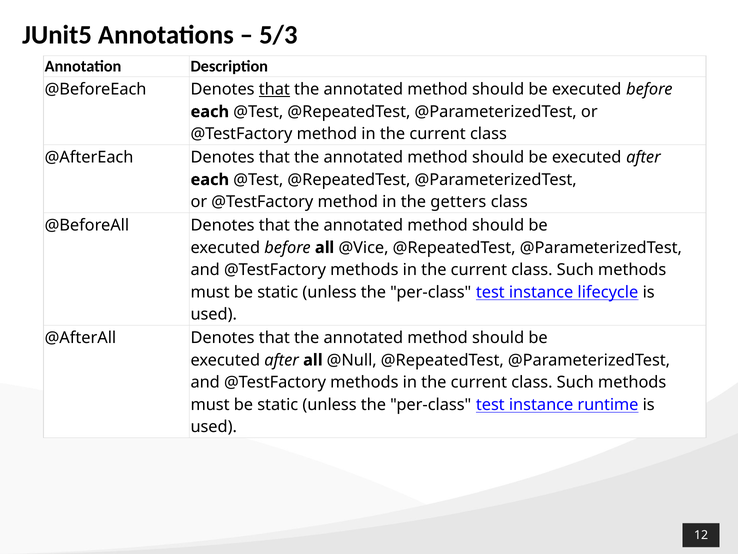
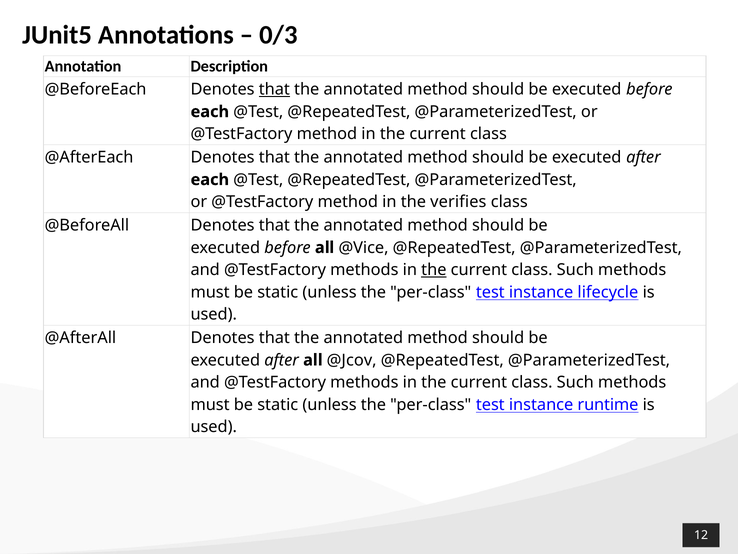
5/3: 5/3 -> 0/3 (278, 35)
getters: getters -> verifies (458, 202)
the underline: none -> present (434, 270)
@Null: @Null -> @Jcov (352, 360)
